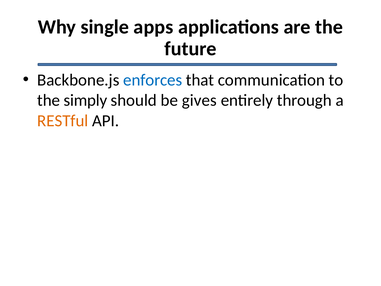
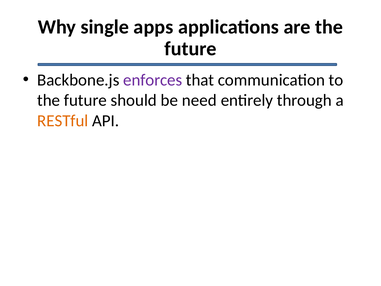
enforces colour: blue -> purple (153, 80)
simply: simply -> future (85, 100)
gives: gives -> need (199, 100)
